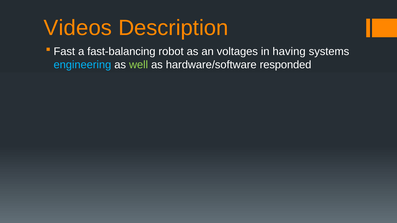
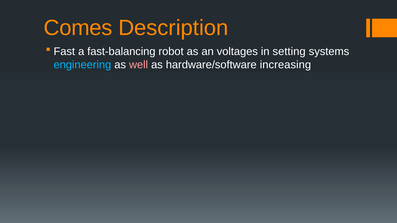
Videos: Videos -> Comes (78, 28)
having: having -> setting (289, 52)
well colour: light green -> pink (139, 65)
responded: responded -> increasing (285, 65)
